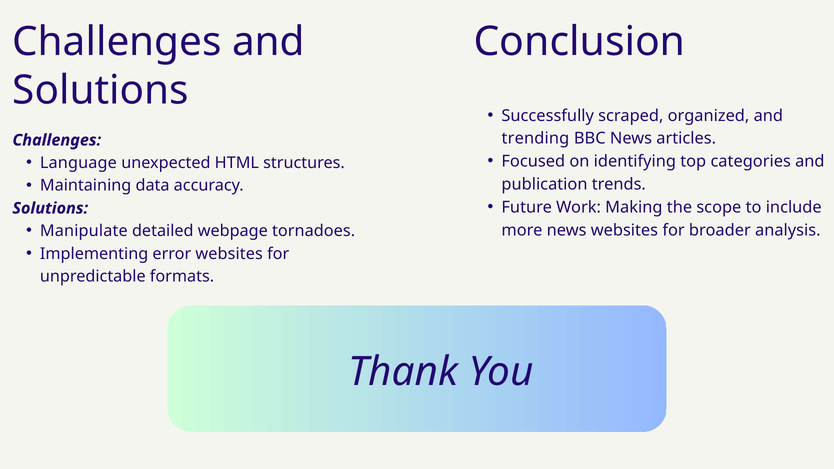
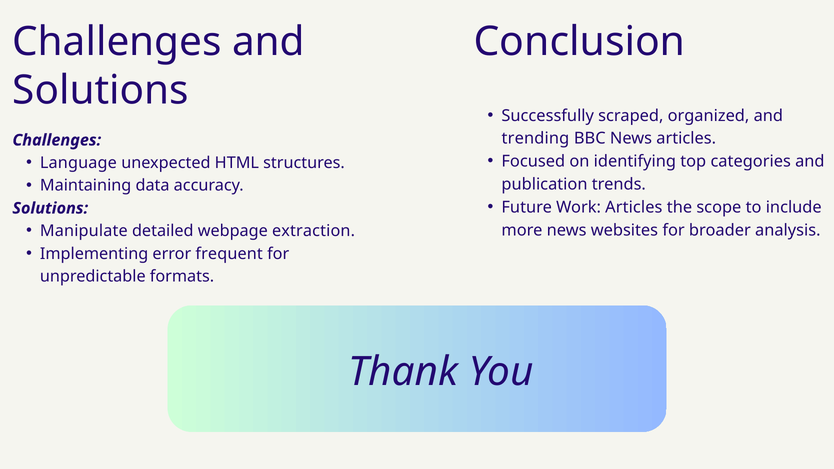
Work Making: Making -> Articles (634, 207)
tornadoes: tornadoes -> extraction (314, 231)
error websites: websites -> frequent (229, 254)
